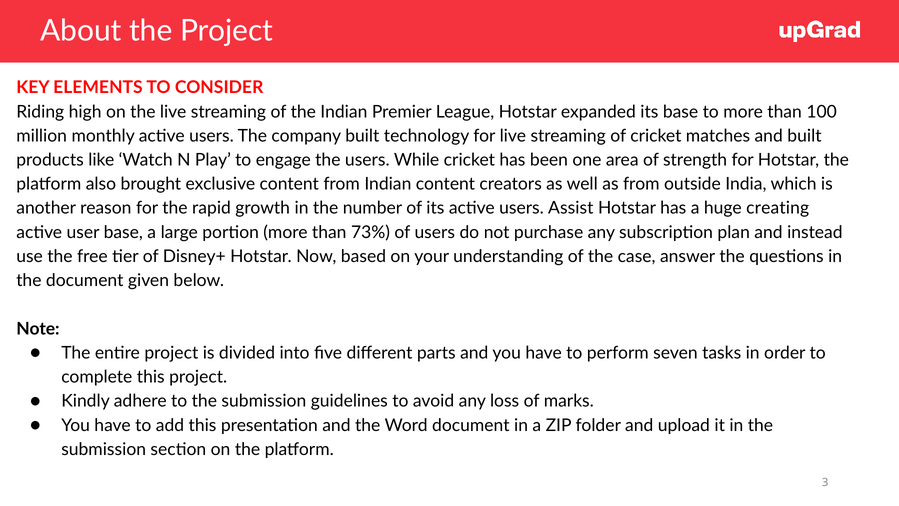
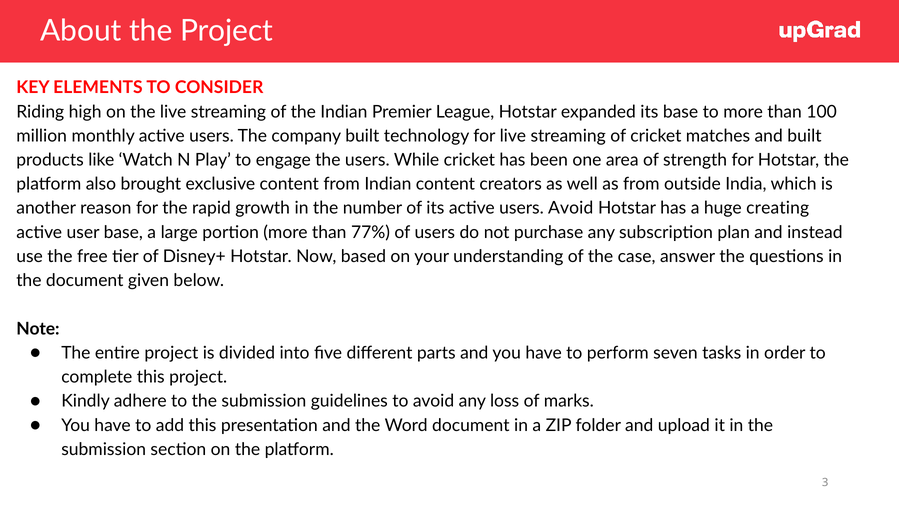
users Assist: Assist -> Avoid (571, 208)
73%: 73% -> 77% (371, 232)
